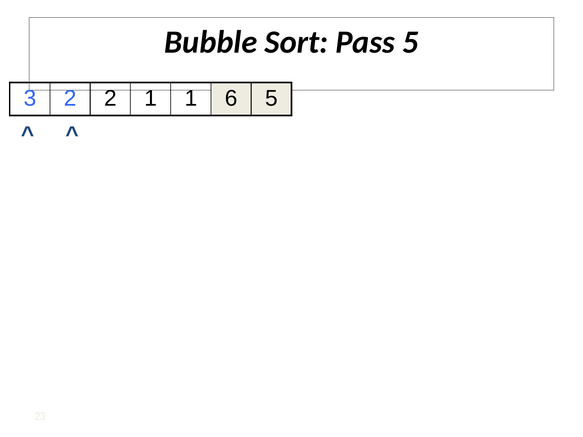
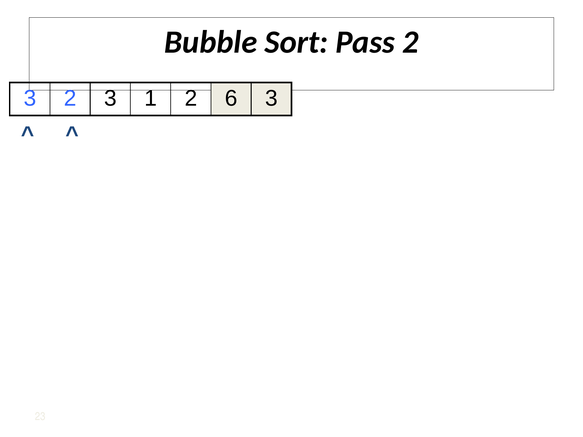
Pass 5: 5 -> 2 (410, 42)
3 2 2: 2 -> 3 (110, 99)
1 1: 1 -> 2 (191, 99)
6 5: 5 -> 3 (271, 99)
